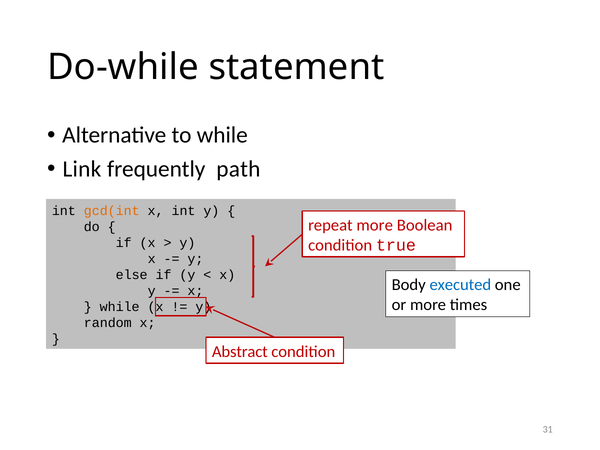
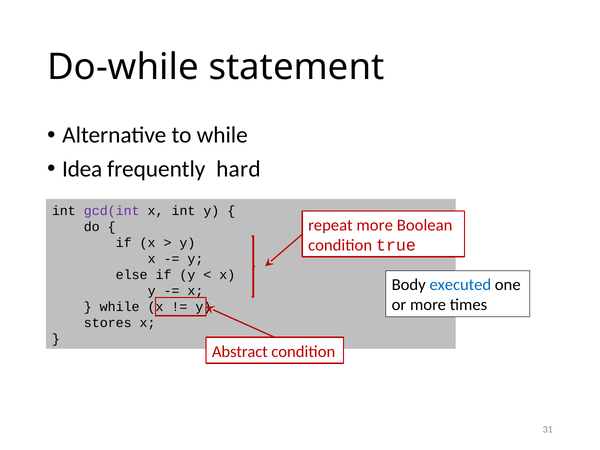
Link: Link -> Idea (82, 169)
path: path -> hard (238, 169)
gcd(int colour: orange -> purple (112, 211)
random: random -> stores (108, 323)
